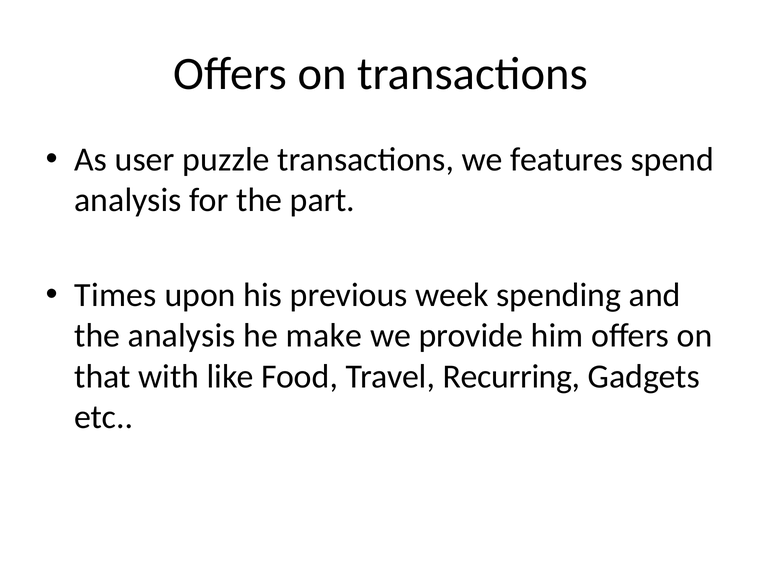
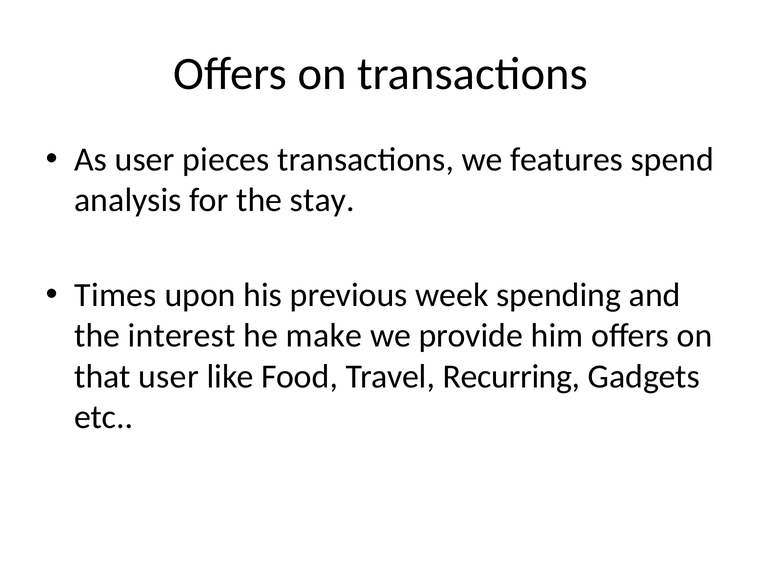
puzzle: puzzle -> pieces (226, 160)
part: part -> stay (322, 201)
the analysis: analysis -> interest (182, 336)
that with: with -> user (169, 377)
